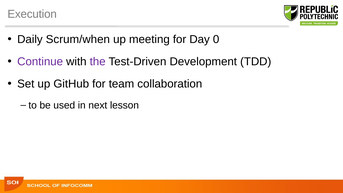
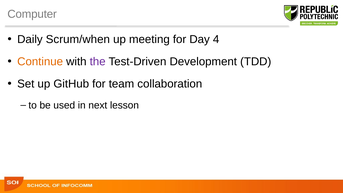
Execution: Execution -> Computer (32, 14)
0: 0 -> 4 (216, 39)
Continue colour: purple -> orange (40, 62)
